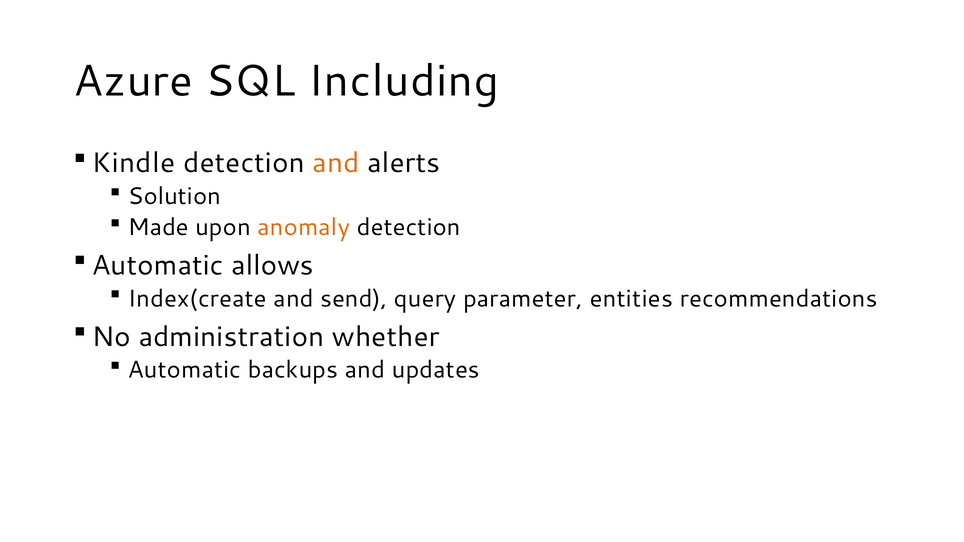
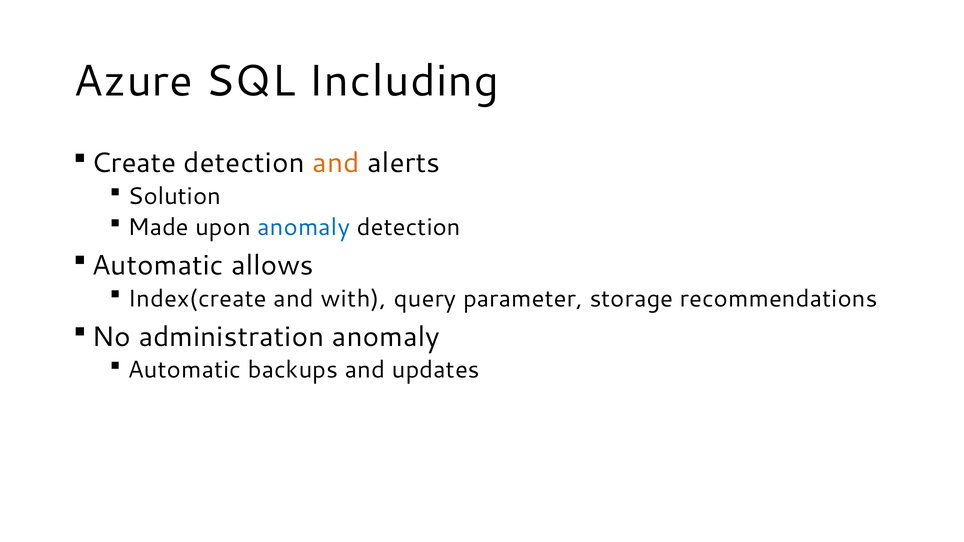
Kindle: Kindle -> Create (134, 163)
anomaly colour: orange -> blue (304, 227)
send: send -> with (354, 299)
entities: entities -> storage (631, 299)
administration whether: whether -> anomaly (386, 337)
